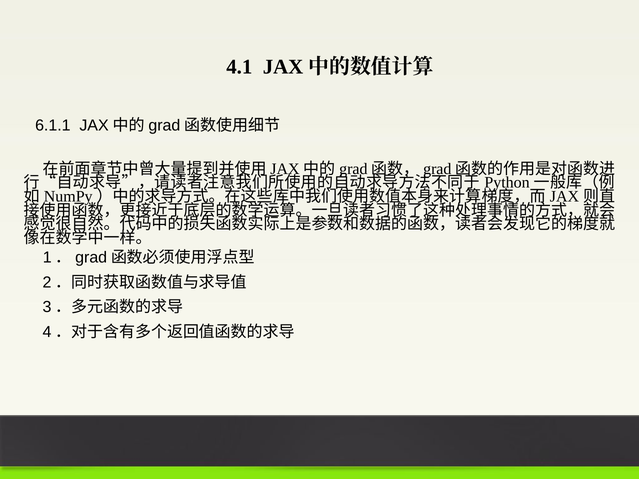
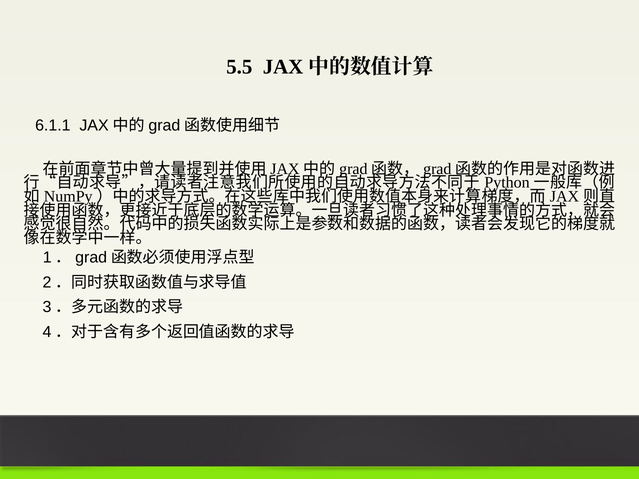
4.1: 4.1 -> 5.5 (239, 67)
